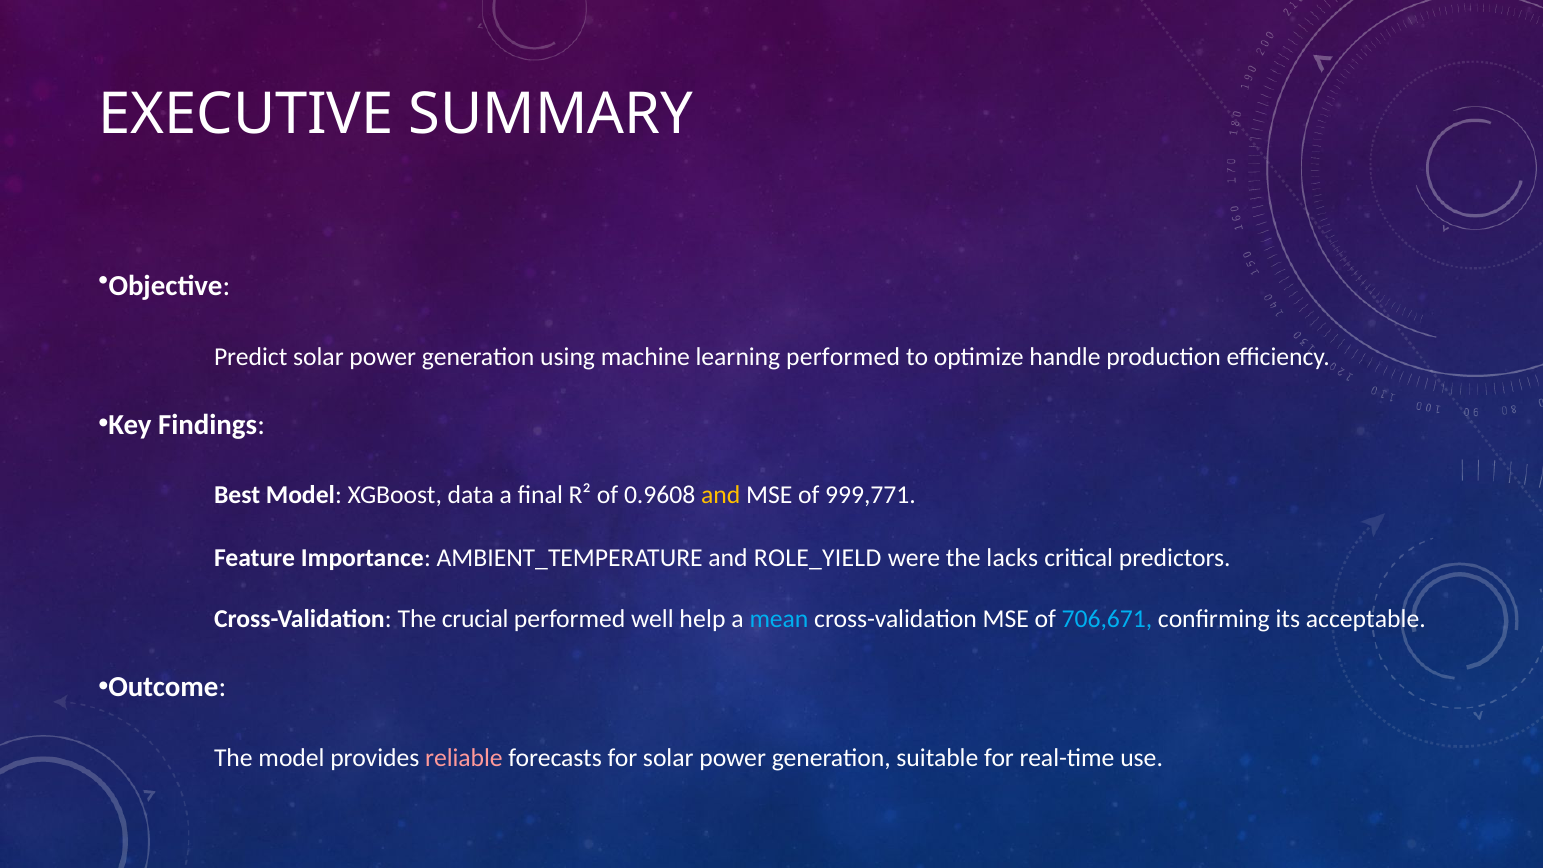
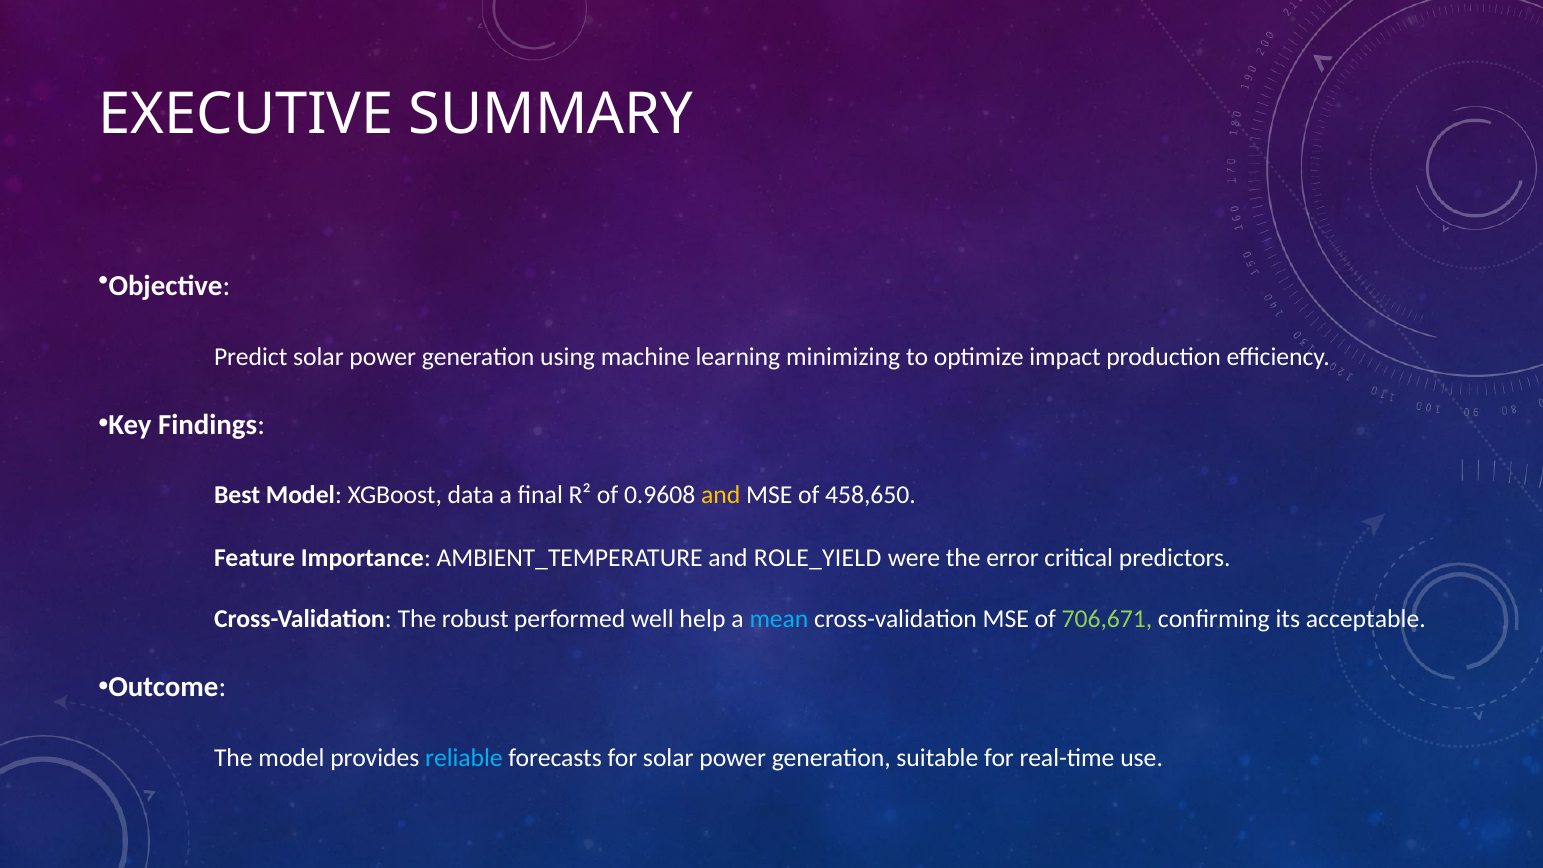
learning performed: performed -> minimizing (843, 357)
handle: handle -> impact (1065, 357)
999,771: 999,771 -> 458,650 (871, 495)
lacks: lacks -> error (1013, 558)
crucial: crucial -> robust (475, 619)
706,671 colour: light blue -> light green (1107, 619)
reliable colour: pink -> light blue (464, 758)
